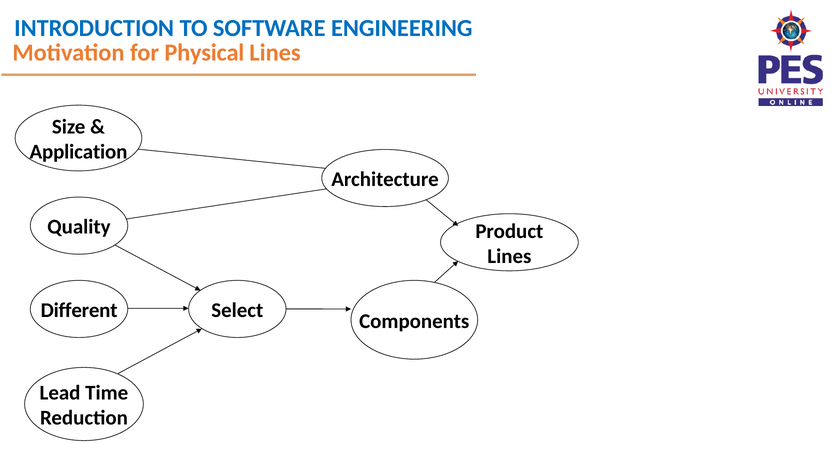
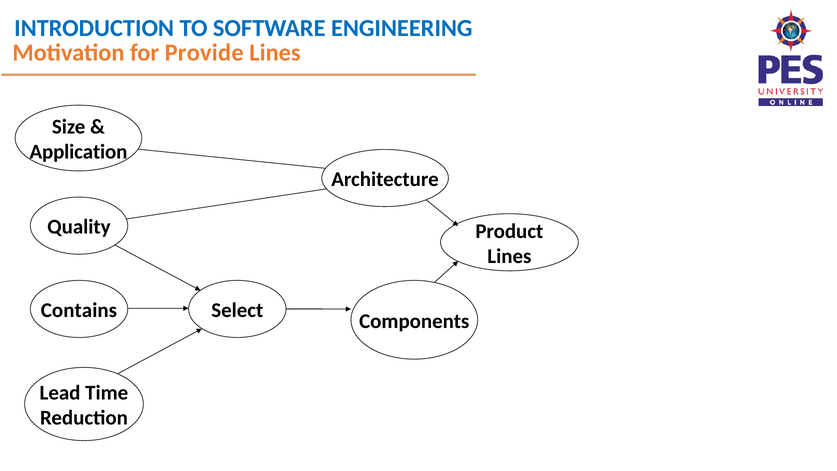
Physical: Physical -> Provide (204, 52)
Different: Different -> Contains (79, 310)
